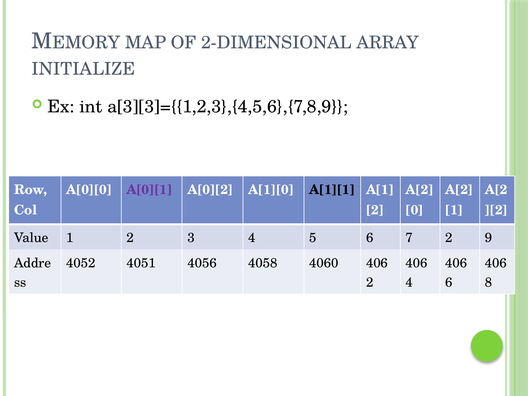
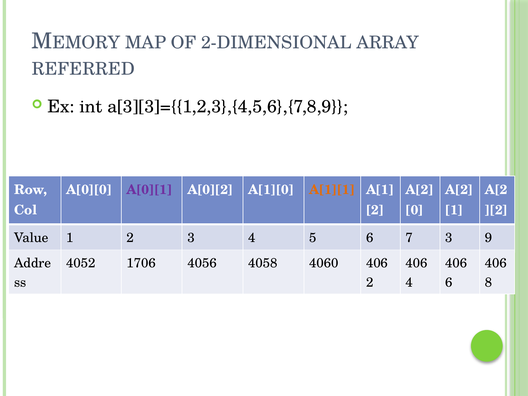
INITIALIZE: INITIALIZE -> REFERRED (83, 69)
A[1][1 colour: black -> orange (332, 190)
7 2: 2 -> 3 (449, 238)
4051: 4051 -> 1706 (141, 263)
